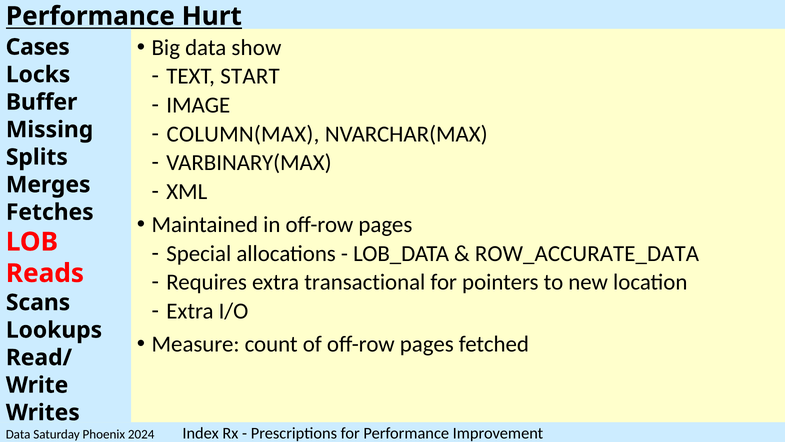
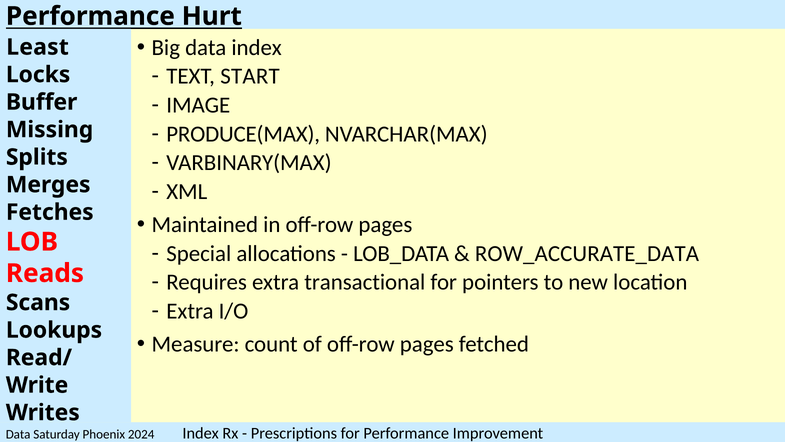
data show: show -> index (257, 47)
Cases: Cases -> Least (38, 47)
COLUMN(MAX: COLUMN(MAX -> PRODUCE(MAX (243, 134)
